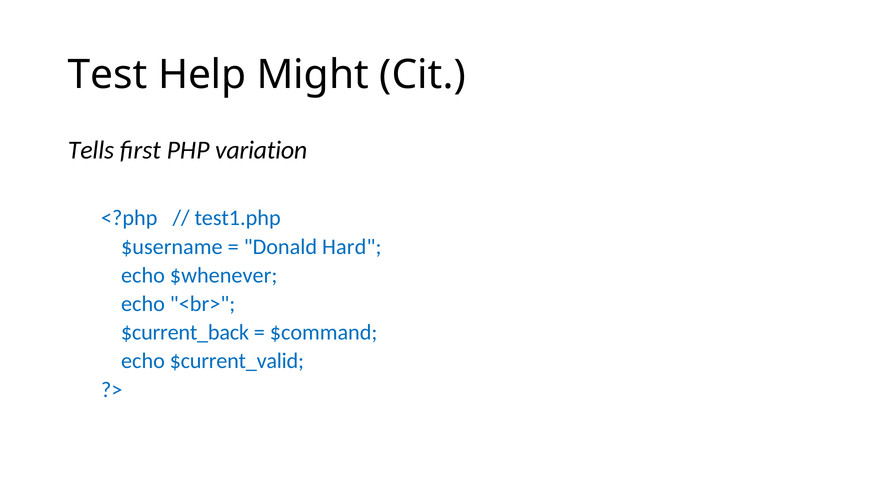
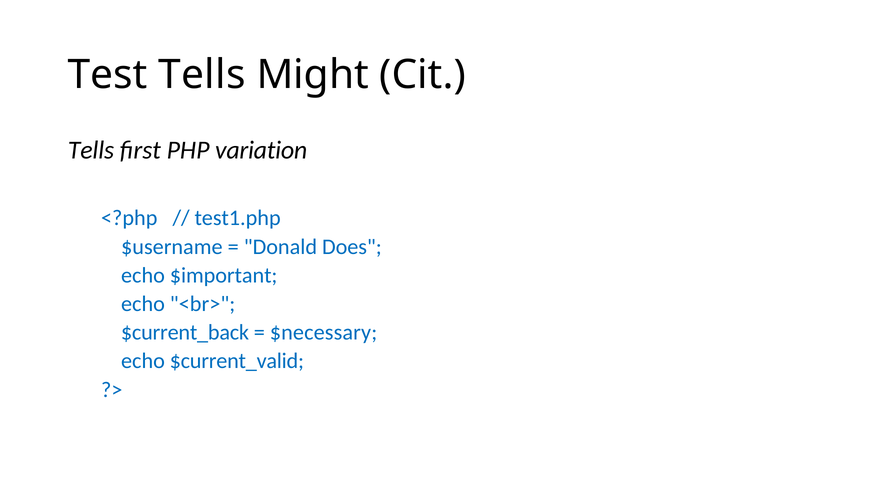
Test Help: Help -> Tells (202, 75)
Hard: Hard -> Does (352, 247)
$whenever: $whenever -> $important (224, 275)
$command: $command -> $necessary (324, 333)
